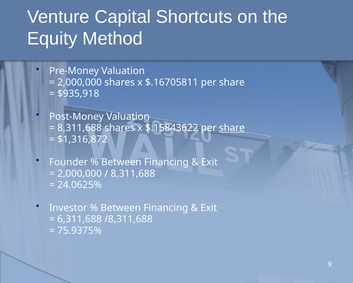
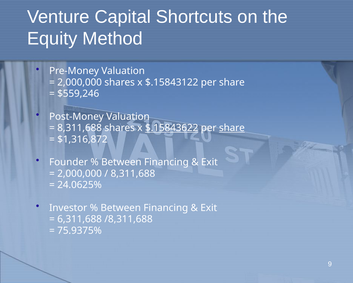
$.16705811: $.16705811 -> $.15843122 (172, 82)
$935,918: $935,918 -> $559,246 (78, 94)
$.15843622 underline: none -> present (172, 128)
